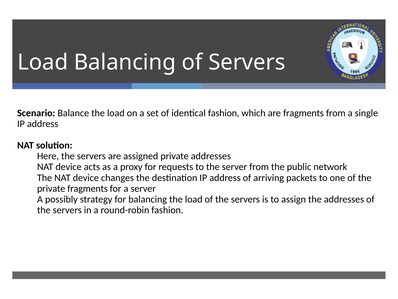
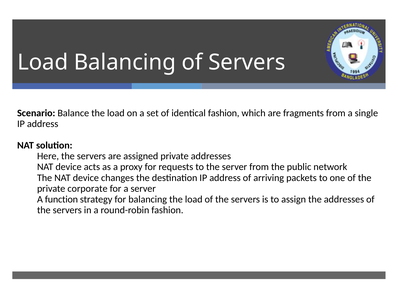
private fragments: fragments -> corporate (87, 188)
possibly: possibly -> function (61, 199)
